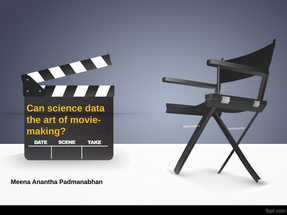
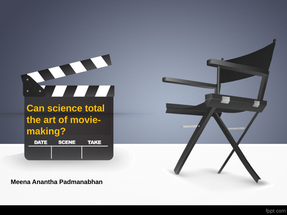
data: data -> total (95, 109)
